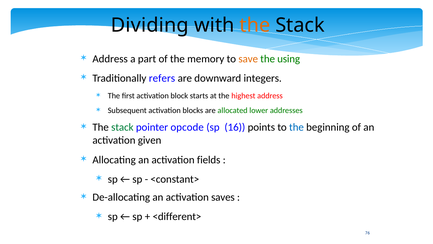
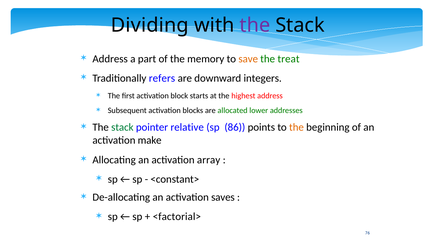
the colour: orange -> purple (255, 25)
using: using -> treat (289, 59)
opcode: opcode -> relative (187, 127)
16: 16 -> 86 (235, 127)
the colour: blue -> orange (296, 127)
given: given -> make (150, 140)
fields: fields -> array (209, 159)
<different>: <different> -> <factorial> (177, 216)
